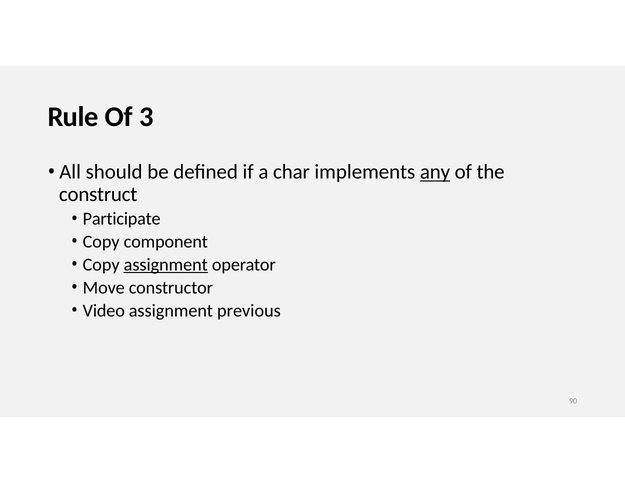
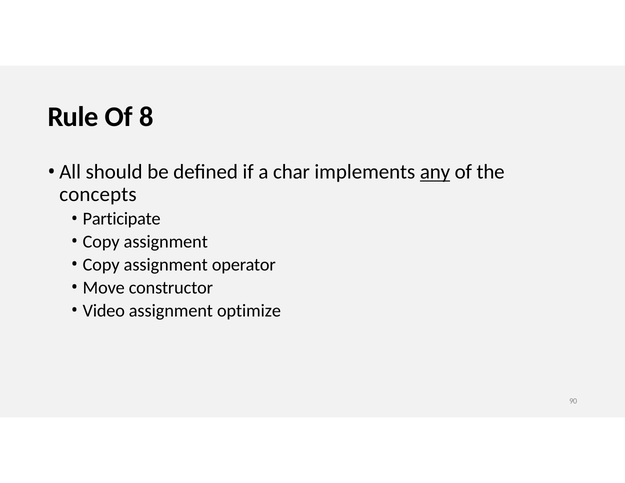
3: 3 -> 8 (146, 117)
construct: construct -> concepts (98, 194)
component: component -> assignment (166, 242)
assignment underline: present -> none (166, 265)
previous: previous -> optimize (249, 311)
